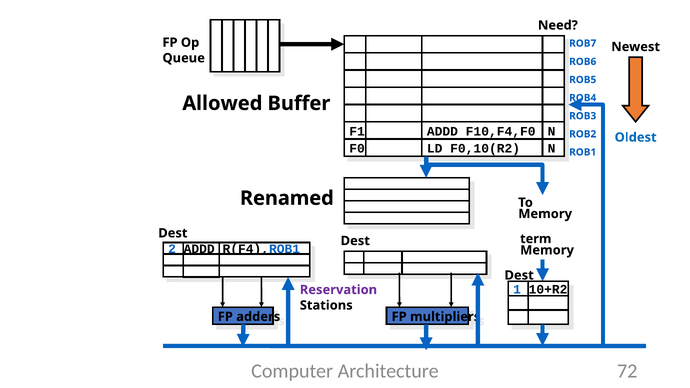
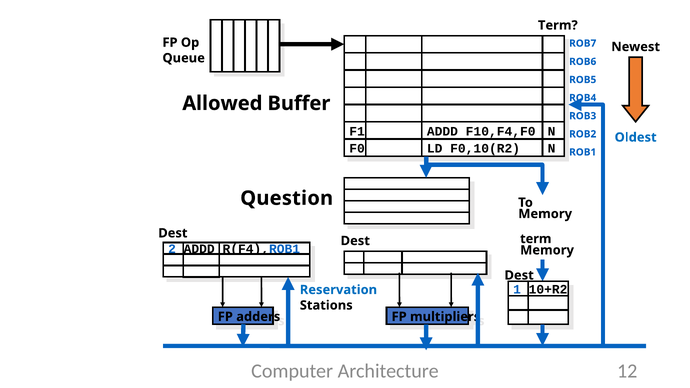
Need: Need -> Term (558, 25)
Renamed: Renamed -> Question (287, 198)
Reservation colour: purple -> blue (338, 290)
72: 72 -> 12 (627, 371)
